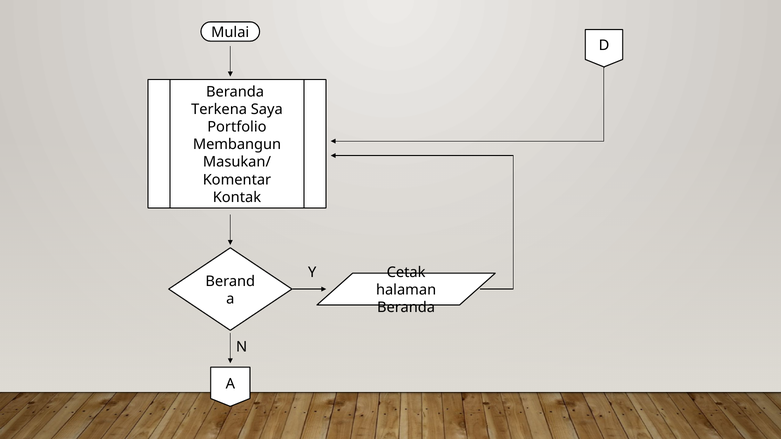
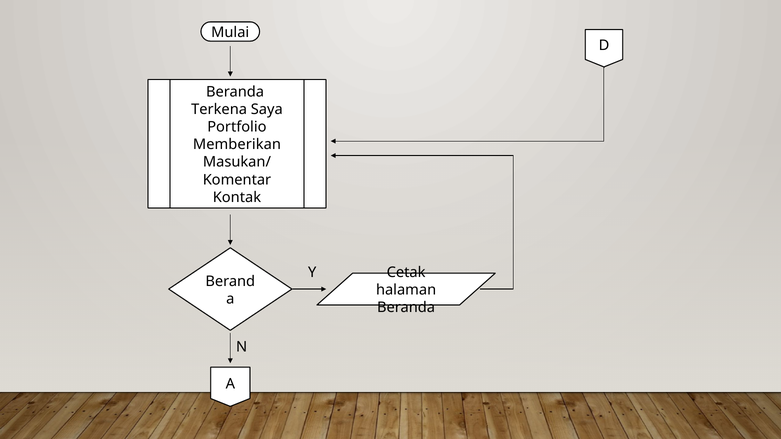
Membangun: Membangun -> Memberikan (237, 145)
